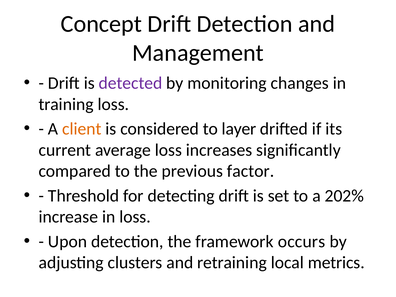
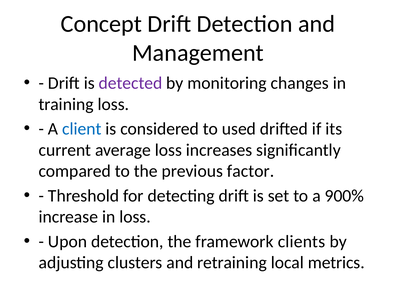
client colour: orange -> blue (82, 129)
layer: layer -> used (239, 129)
202%: 202% -> 900% (344, 196)
occurs: occurs -> clients (302, 242)
